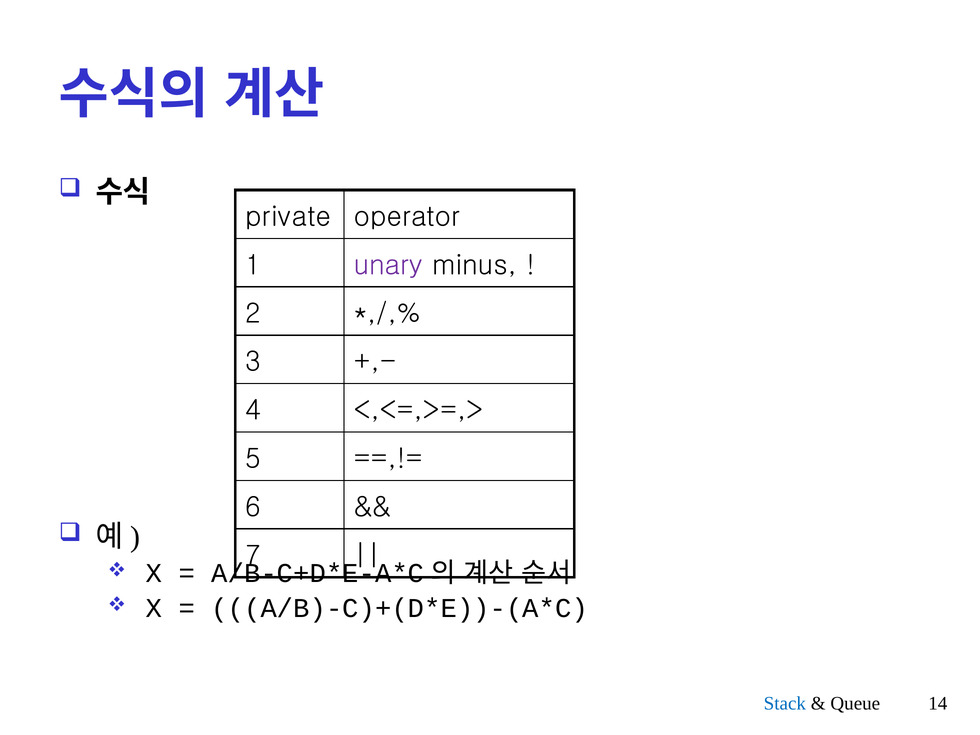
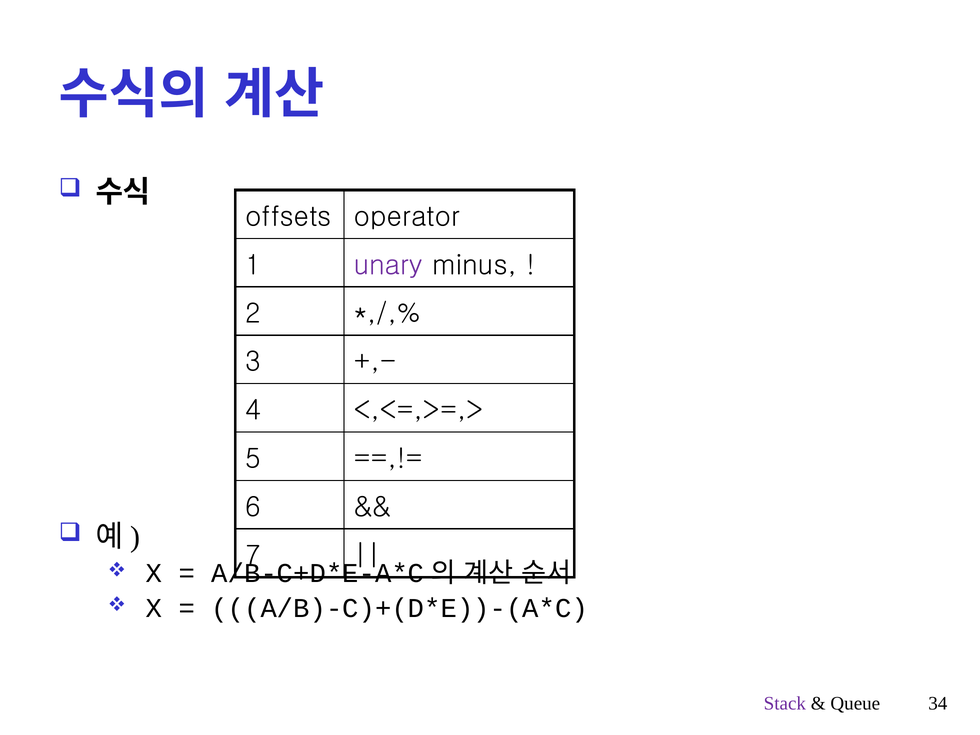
private: private -> offsets (288, 217)
Stack colour: blue -> purple (785, 704)
14: 14 -> 34 (938, 704)
